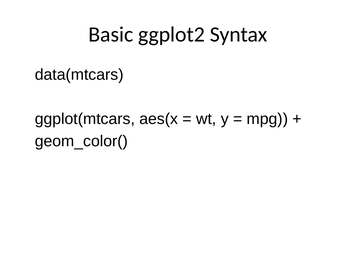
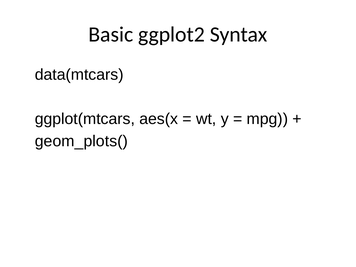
geom_color(: geom_color( -> geom_plots( (81, 141)
